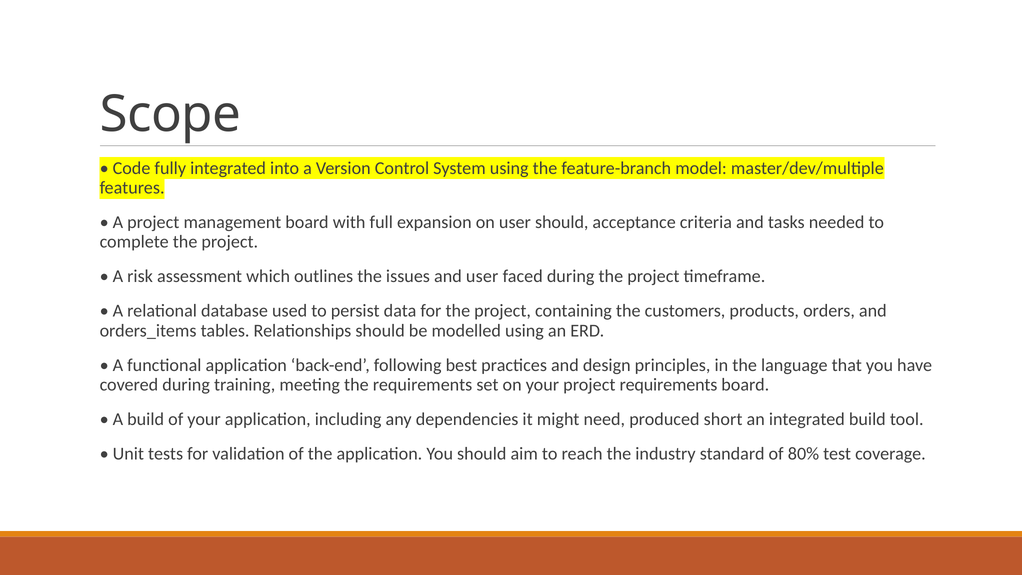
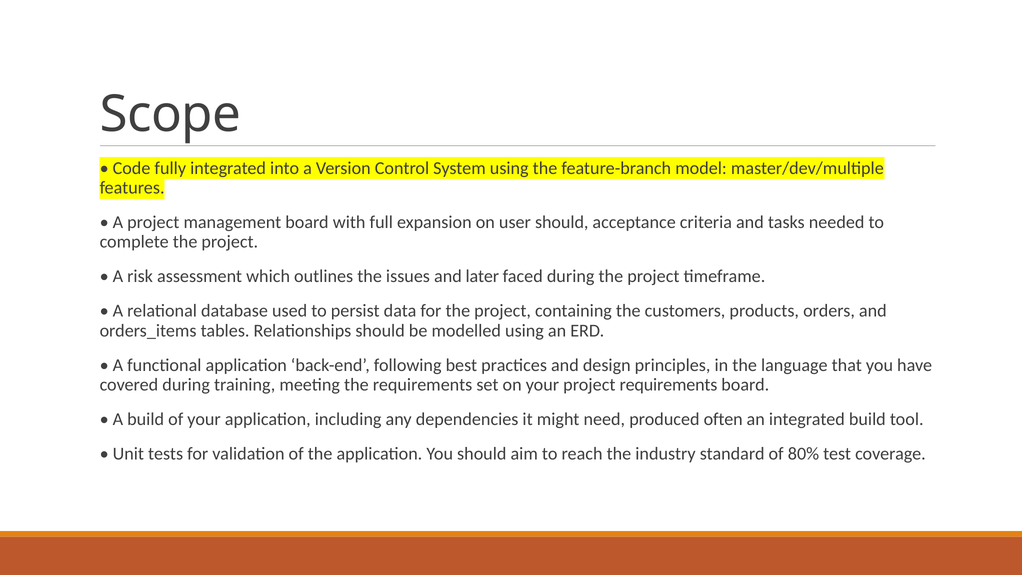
and user: user -> later (482, 276)
short: short -> often (723, 419)
